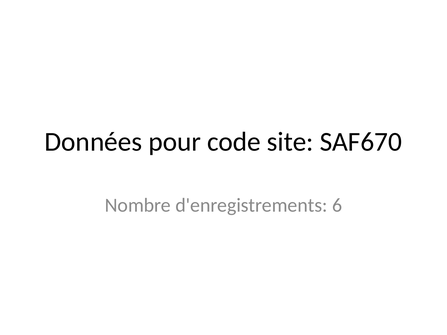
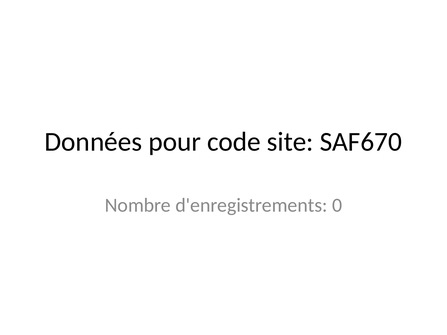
6: 6 -> 0 (337, 206)
